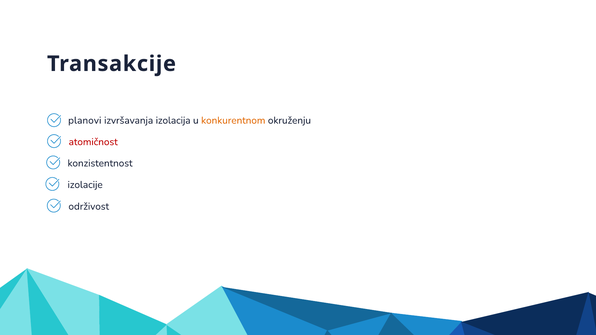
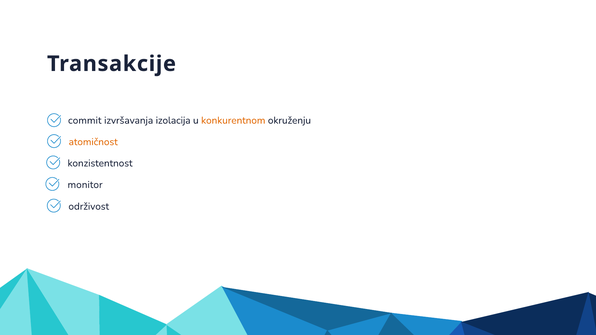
planovi: planovi -> commit (85, 121)
atomičnost colour: red -> orange (93, 142)
izolacije: izolacije -> monitor (85, 185)
